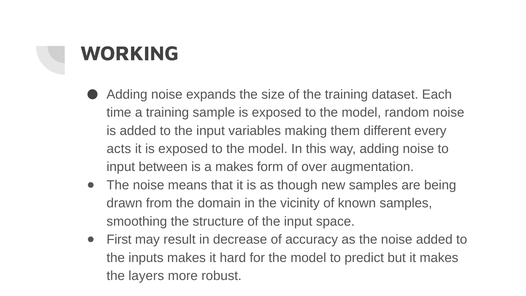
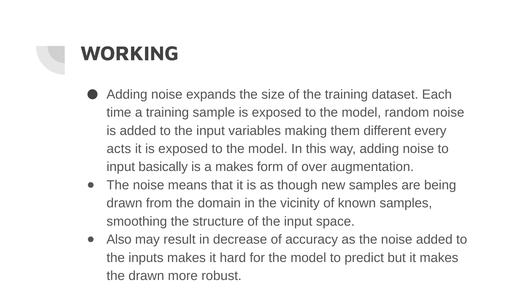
between: between -> basically (163, 167)
First: First -> Also (119, 239)
the layers: layers -> drawn (146, 276)
